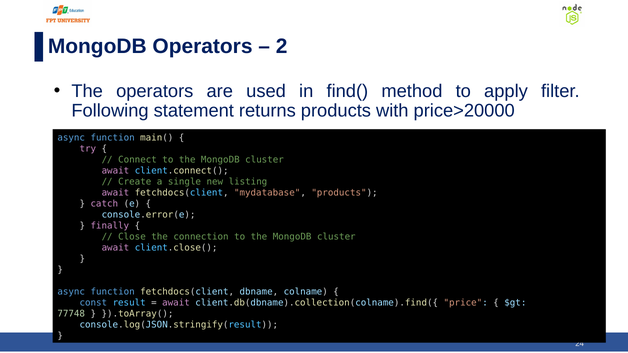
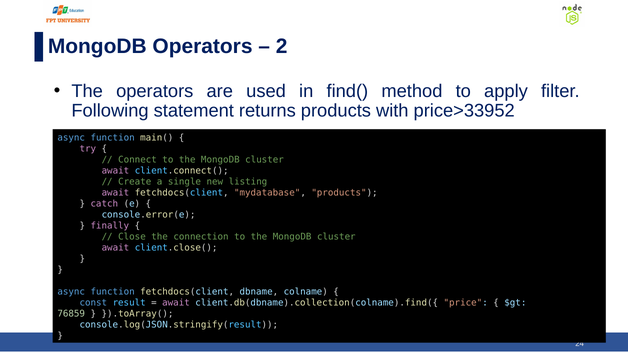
price>20000: price>20000 -> price>33952 (464, 111)
77748: 77748 -> 76859 (71, 314)
